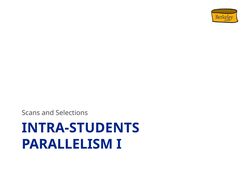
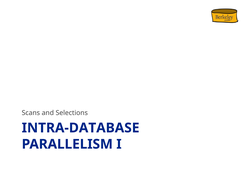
INTRA-STUDENTS: INTRA-STUDENTS -> INTRA-DATABASE (81, 128)
